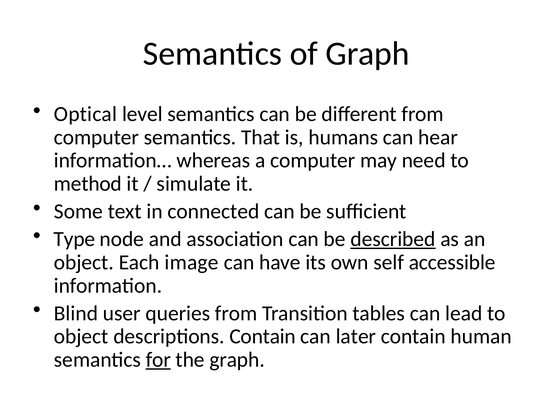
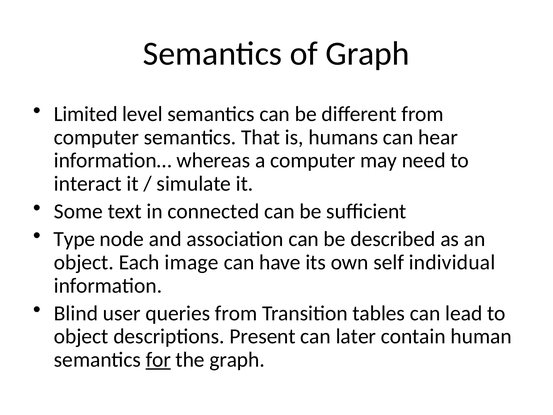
Optical: Optical -> Limited (86, 114)
method: method -> interact (88, 184)
described underline: present -> none (393, 239)
accessible: accessible -> individual (452, 262)
descriptions Contain: Contain -> Present (263, 336)
